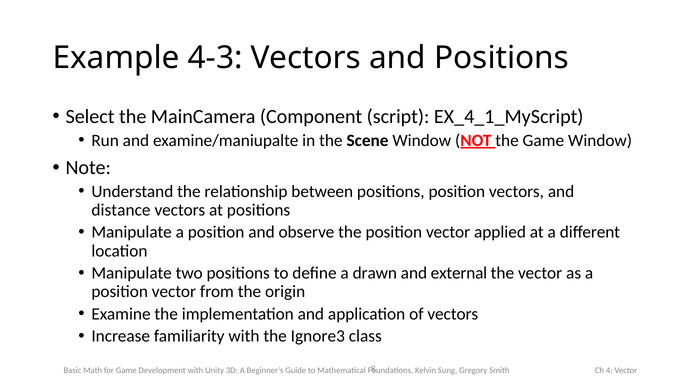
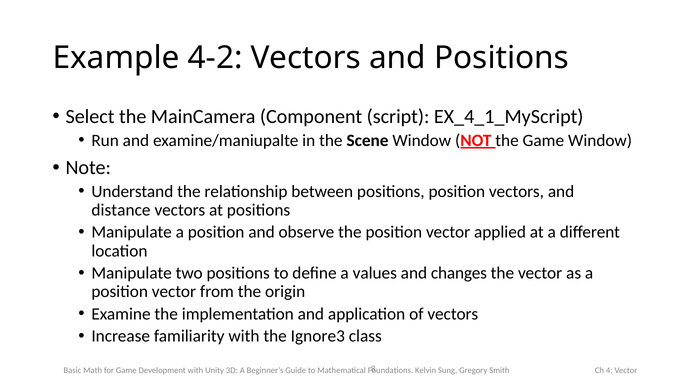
4-3: 4-3 -> 4-2 (215, 58)
drawn: drawn -> values (375, 273)
external: external -> changes (459, 273)
